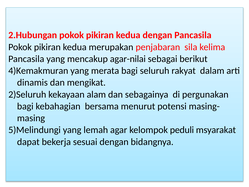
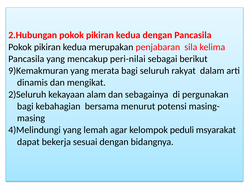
agar-nilai: agar-nilai -> peri-nilai (128, 59)
4)Kemakmuran: 4)Kemakmuran -> 9)Kemakmuran (38, 71)
5)Melindungi: 5)Melindungi -> 4)Melindungi (35, 130)
